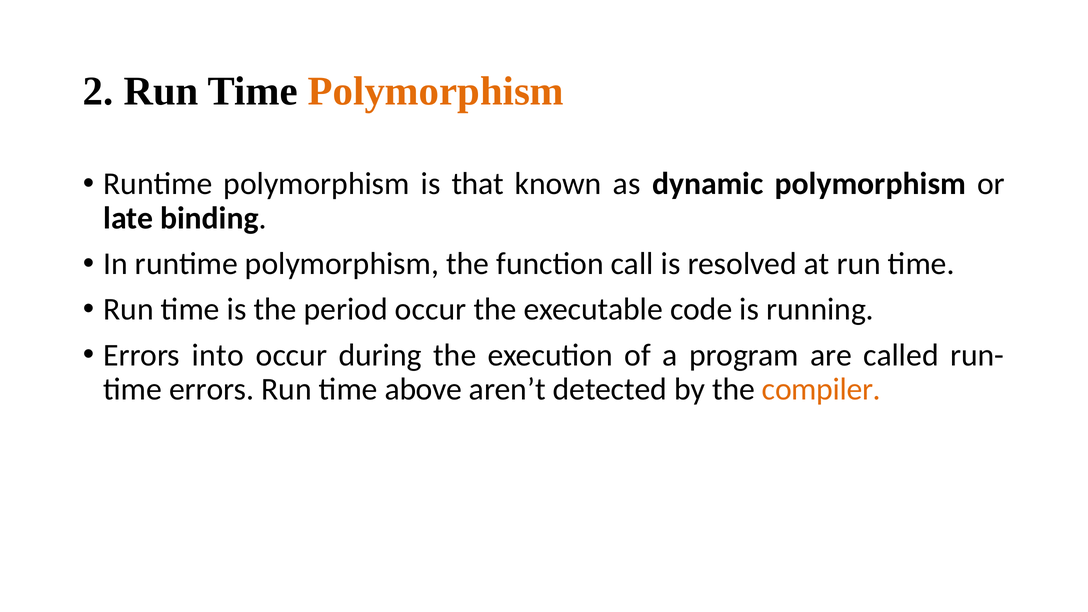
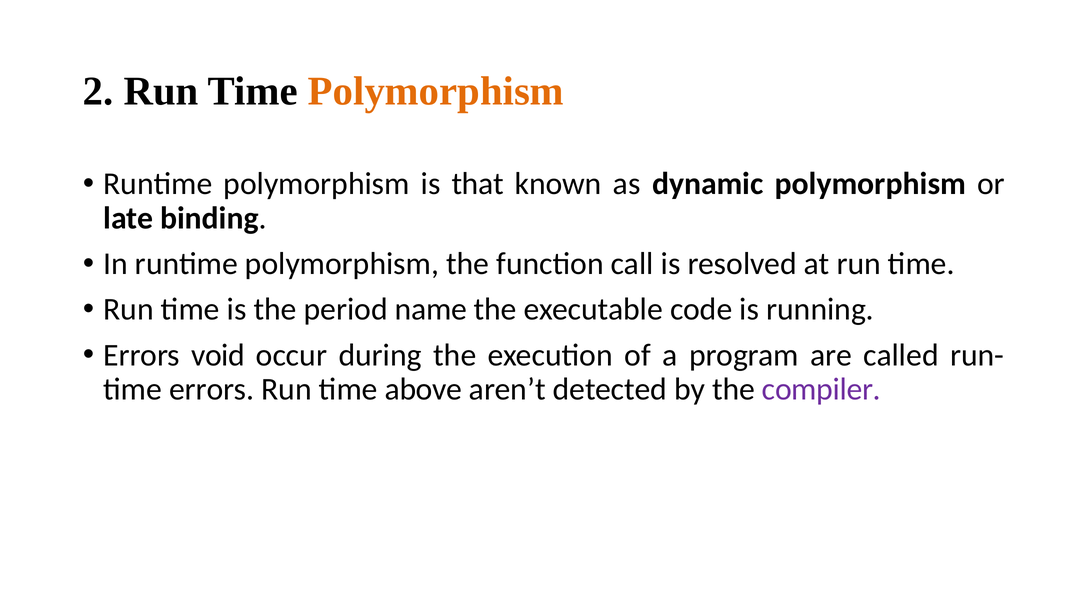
period occur: occur -> name (431, 309)
into: into -> void (218, 355)
compiler colour: orange -> purple (821, 389)
